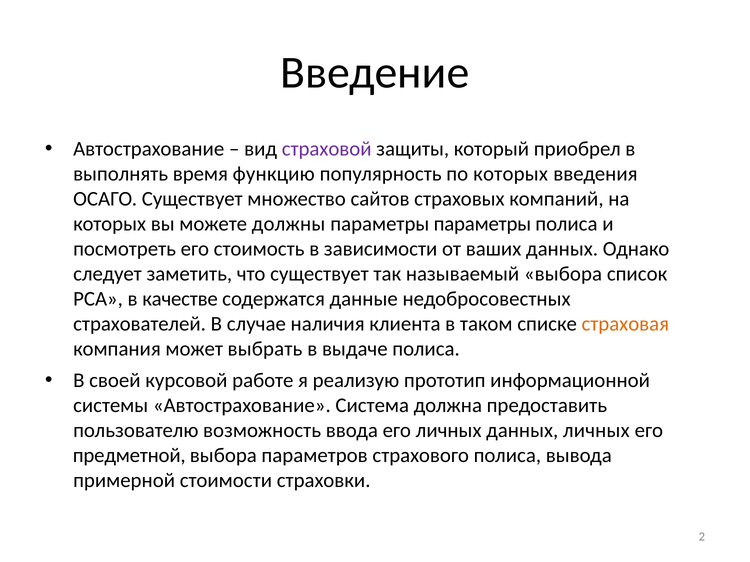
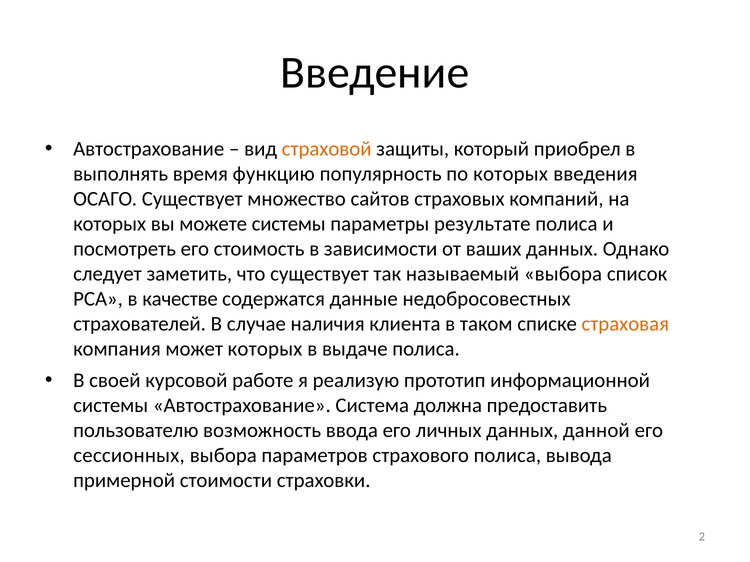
страховой colour: purple -> orange (327, 149)
можете должны: должны -> системы (289, 224)
параметры параметры: параметры -> результате (482, 224)
может выбрать: выбрать -> которых (265, 349)
данных личных: личных -> данной (596, 431)
предметной: предметной -> сессионных (129, 456)
